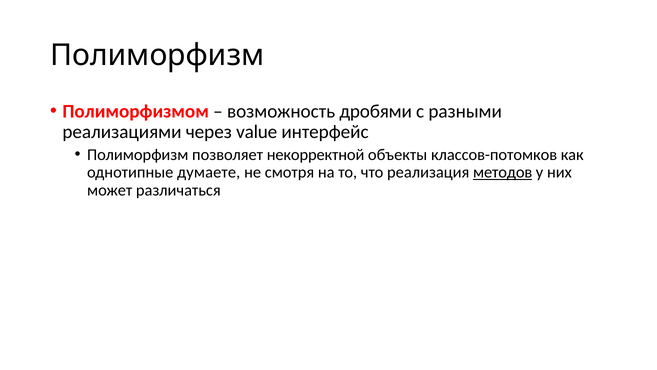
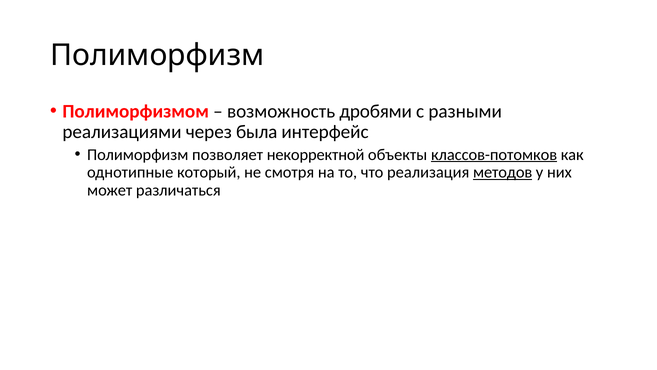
value: value -> была (257, 132)
классов-потомков underline: none -> present (494, 154)
думаете: думаете -> который (209, 172)
